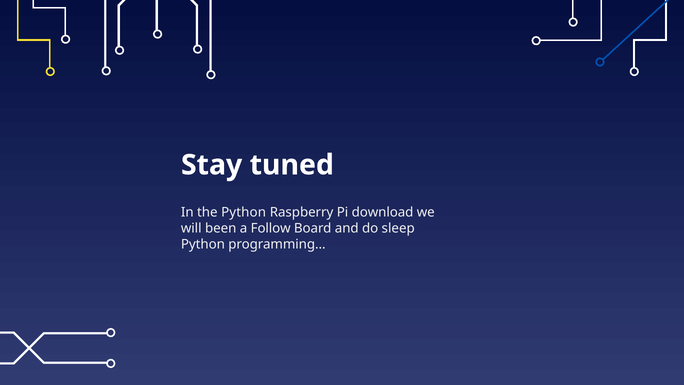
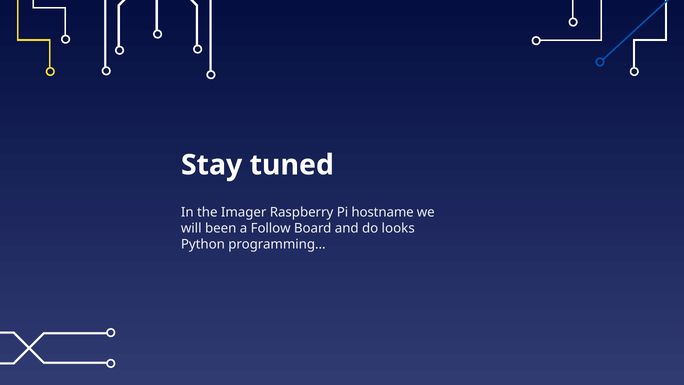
the Python: Python -> Imager (244, 212)
download: download -> hostname (383, 212)
sleep: sleep -> looks (398, 228)
